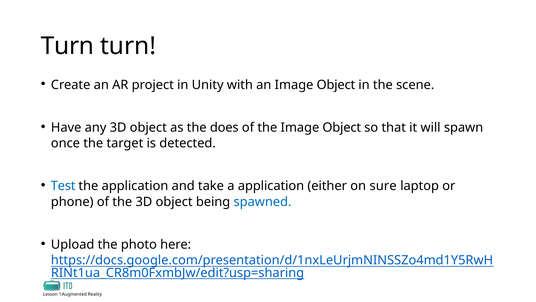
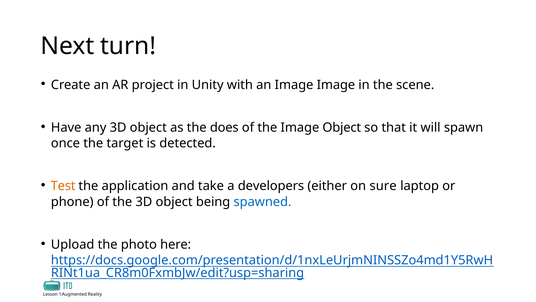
Turn: Turn -> Next (67, 46)
an Image Object: Object -> Image (336, 85)
Test colour: blue -> orange (63, 186)
a application: application -> developers (271, 186)
